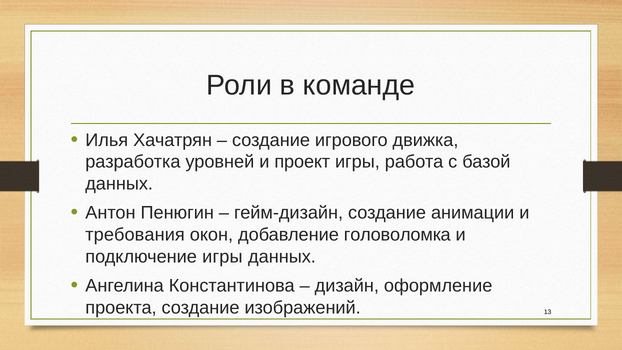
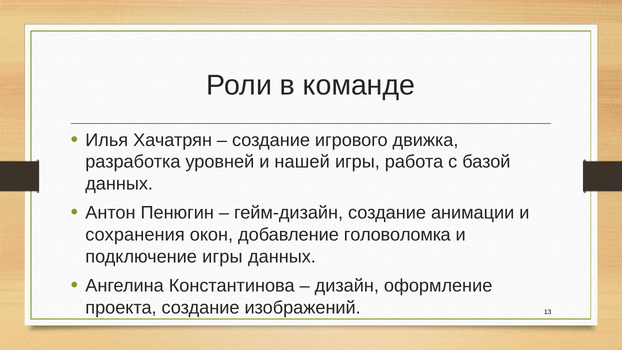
проект: проект -> нашей (302, 162)
требования: требования -> сохранения (135, 235)
